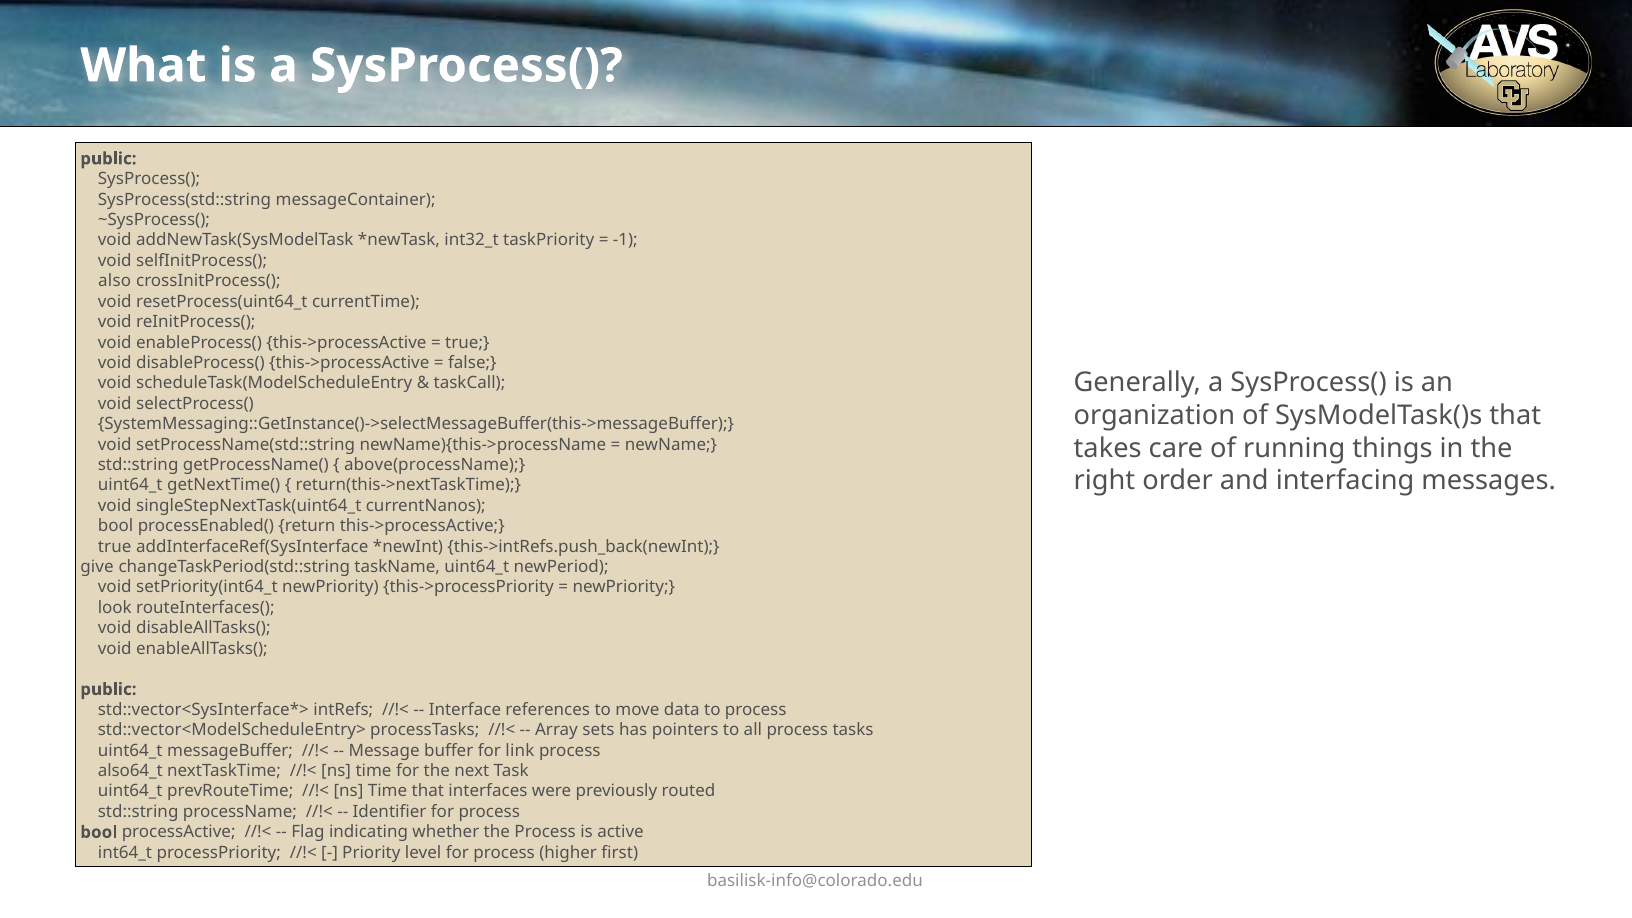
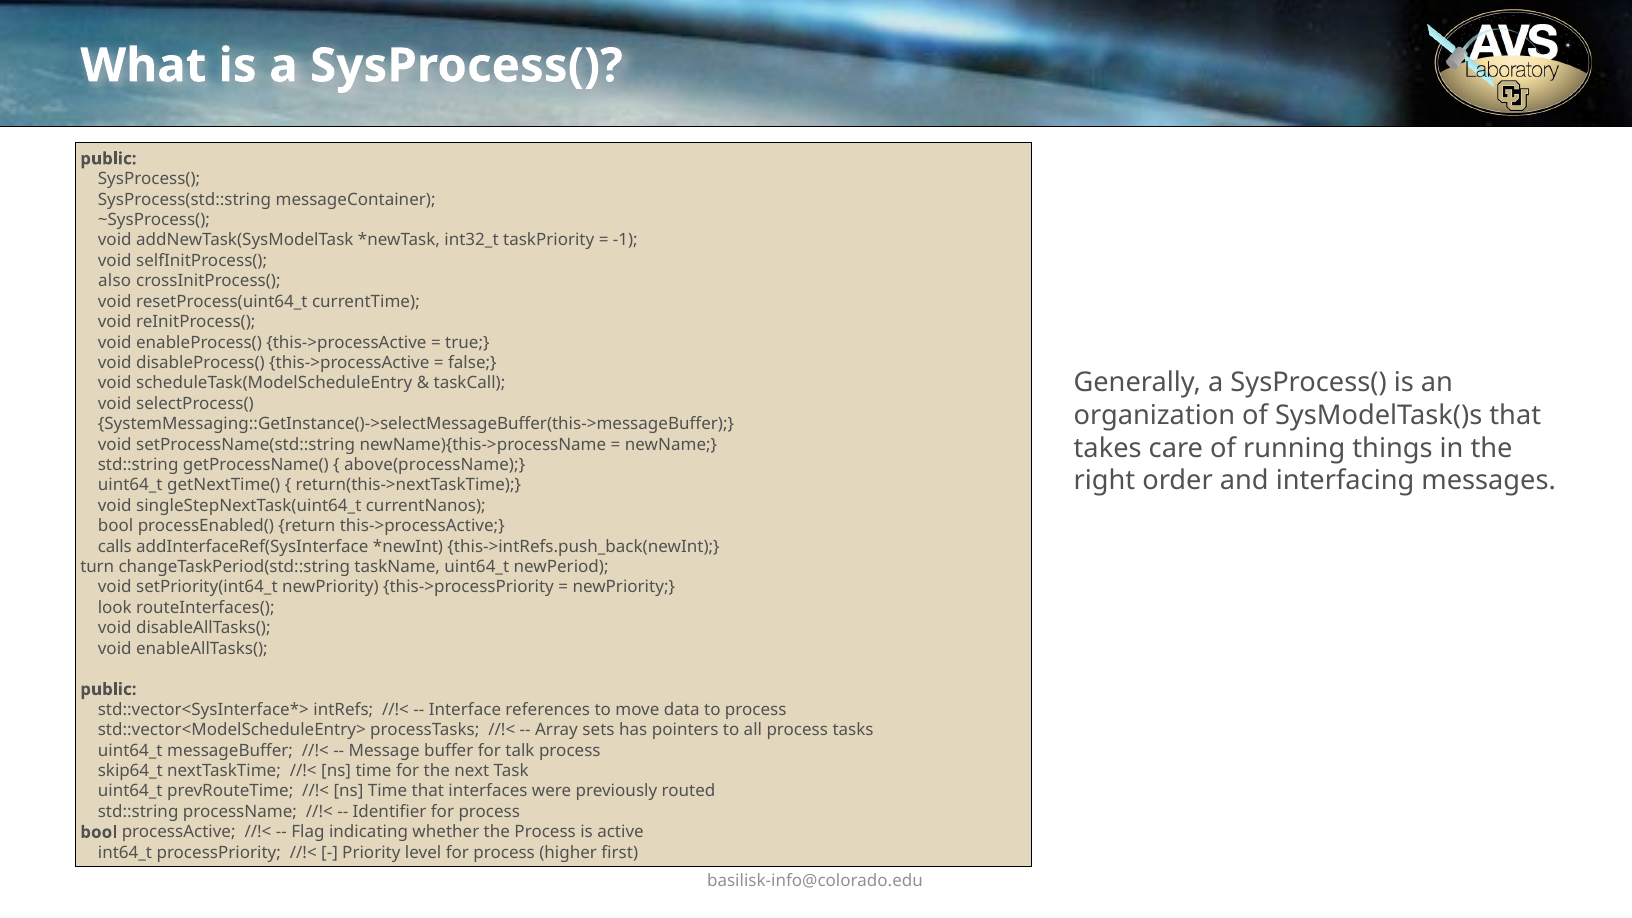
true: true -> calls (115, 546)
give: give -> turn (97, 567)
link: link -> talk (520, 751)
also64_t: also64_t -> skip64_t (130, 771)
